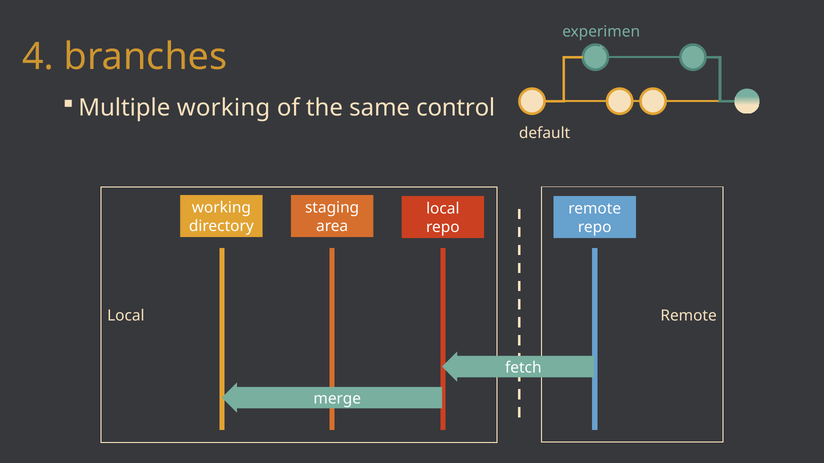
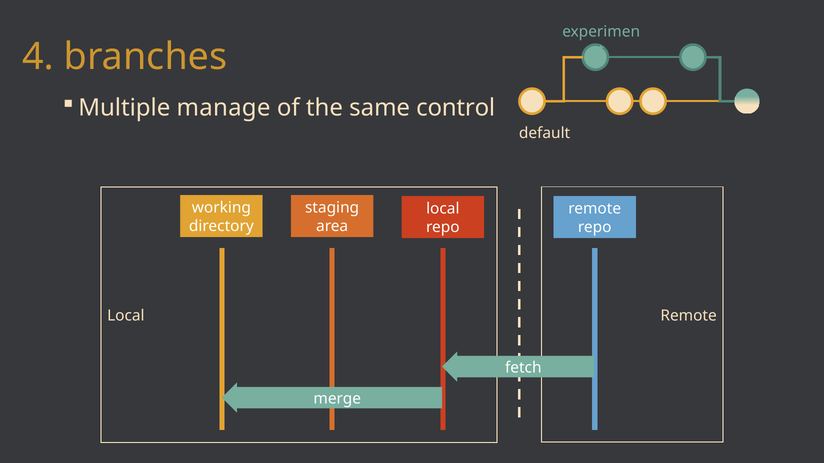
Multiple working: working -> manage (224, 108)
